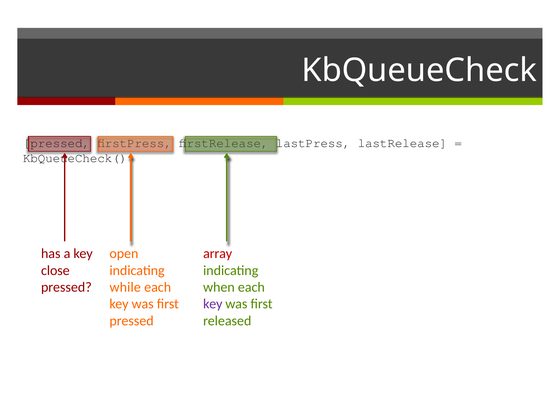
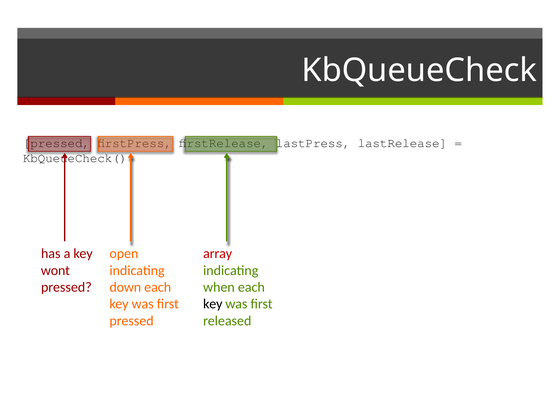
close: close -> wont (55, 270)
while: while -> down (125, 287)
key colour: purple -> black (213, 304)
